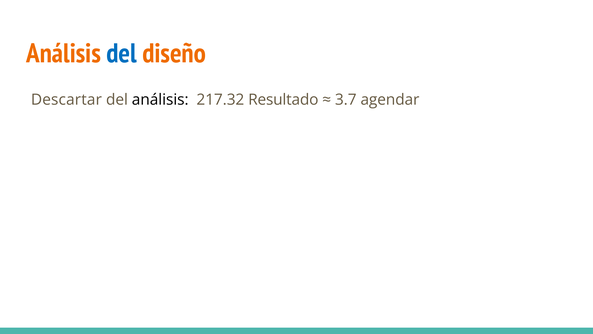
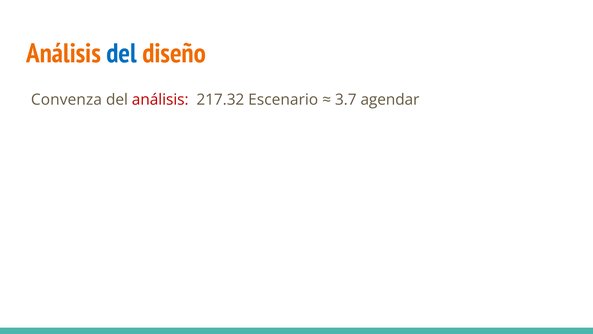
Descartar: Descartar -> Convenza (66, 100)
análisis colour: black -> red (160, 100)
Resultado: Resultado -> Escenario (283, 100)
